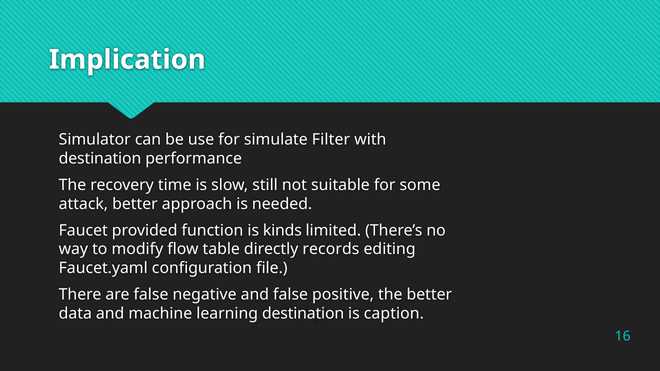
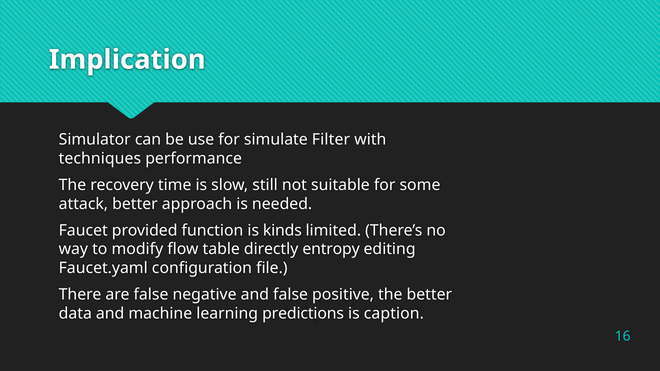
destination: destination -> techniques (100, 159)
records: records -> entropy (331, 249)
learning destination: destination -> predictions (303, 314)
